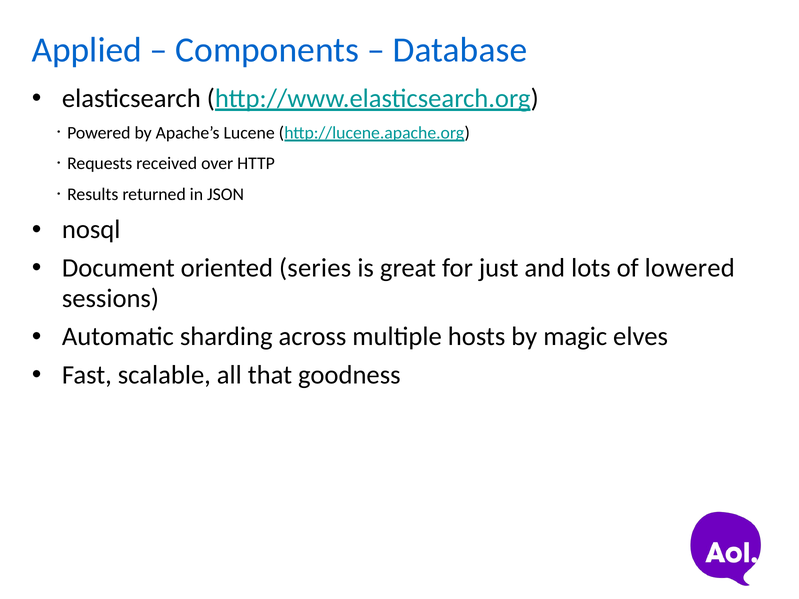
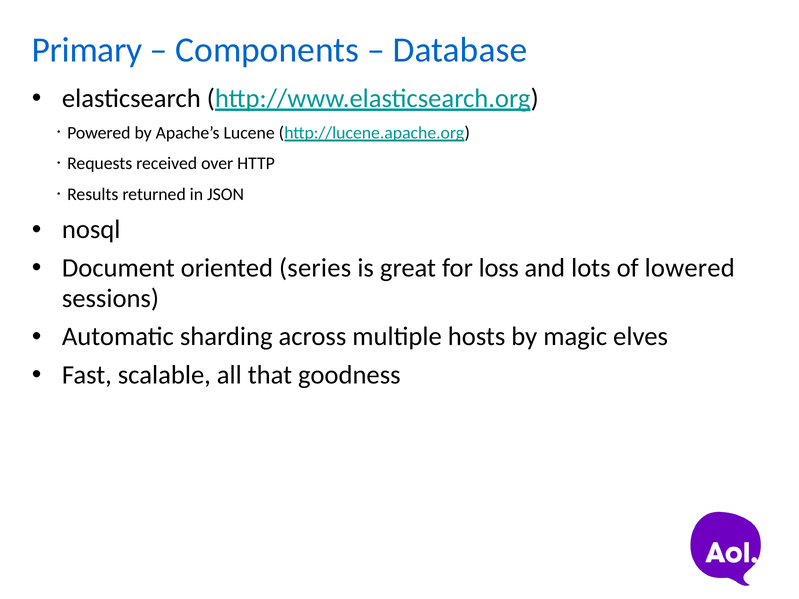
Applied: Applied -> Primary (87, 50)
just: just -> loss (499, 268)
